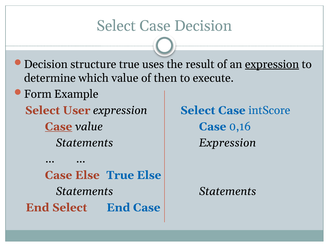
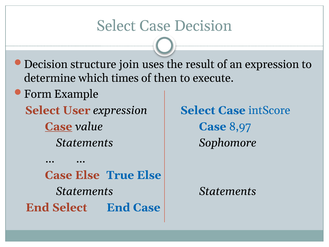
structure true: true -> join (129, 64)
expression underline: present -> none (272, 64)
which value: value -> times (125, 78)
0,16: 0,16 -> 8,97 (240, 126)
Statements Expression: Expression -> Sophomore (228, 143)
